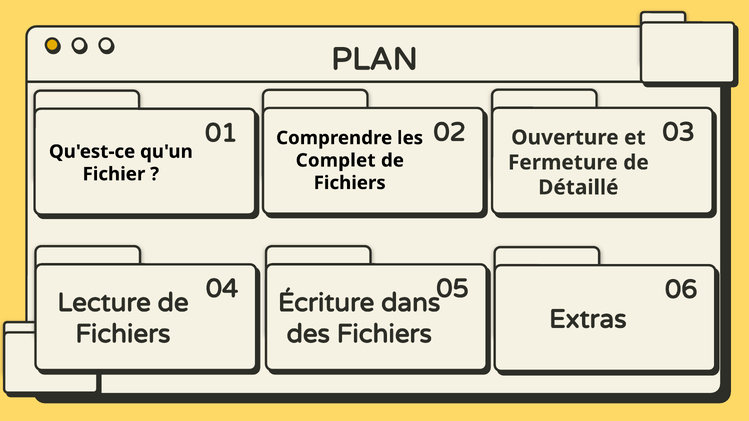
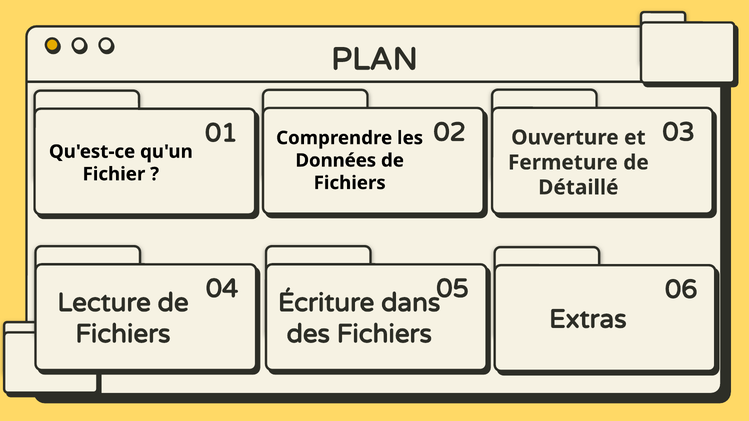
Complet: Complet -> Données (336, 161)
